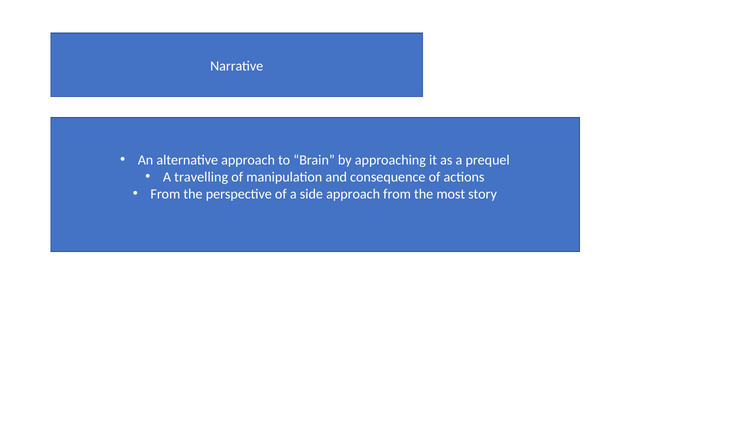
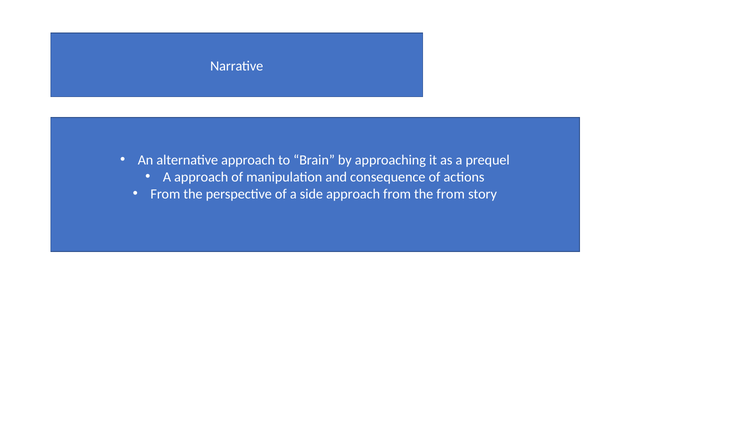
A travelling: travelling -> approach (201, 177)
the most: most -> from (451, 194)
